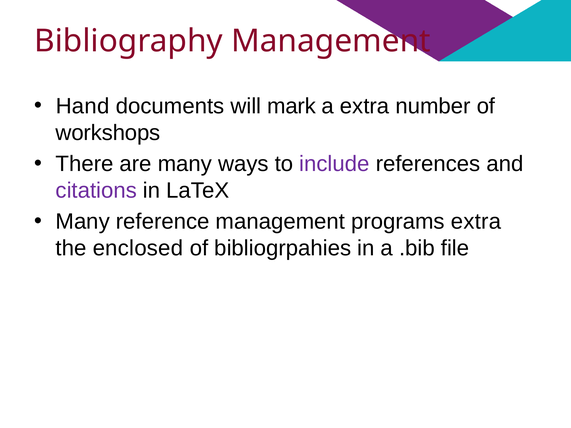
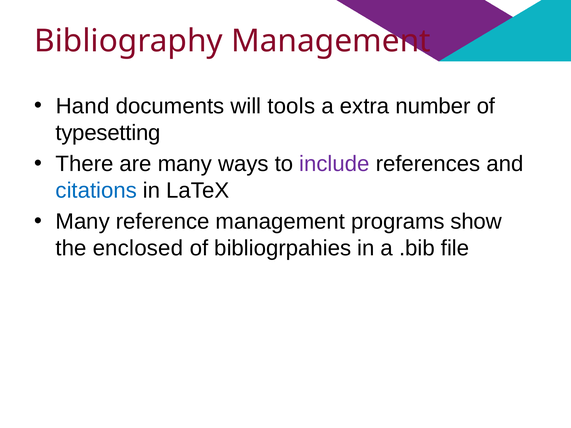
mark: mark -> tools (291, 106)
workshops: workshops -> typesetting (108, 133)
citations colour: purple -> blue (96, 191)
programs extra: extra -> show (476, 222)
